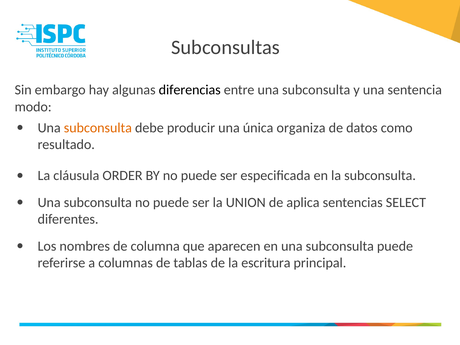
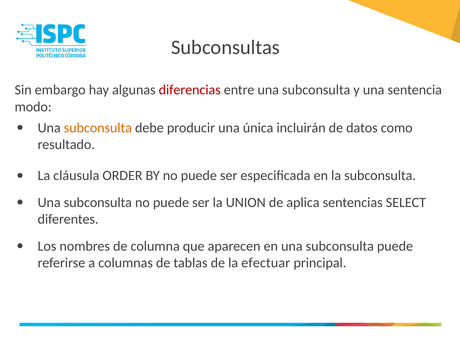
diferencias colour: black -> red (190, 90)
organiza: organiza -> incluirán (301, 128)
escritura: escritura -> efectuar (266, 263)
